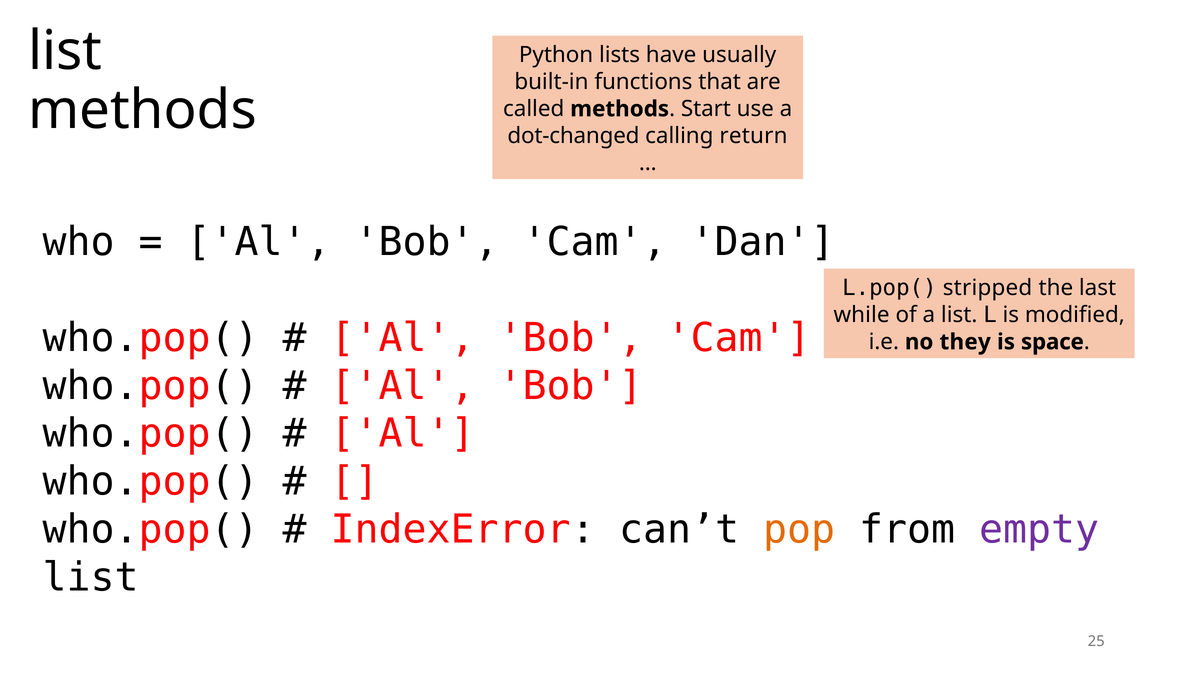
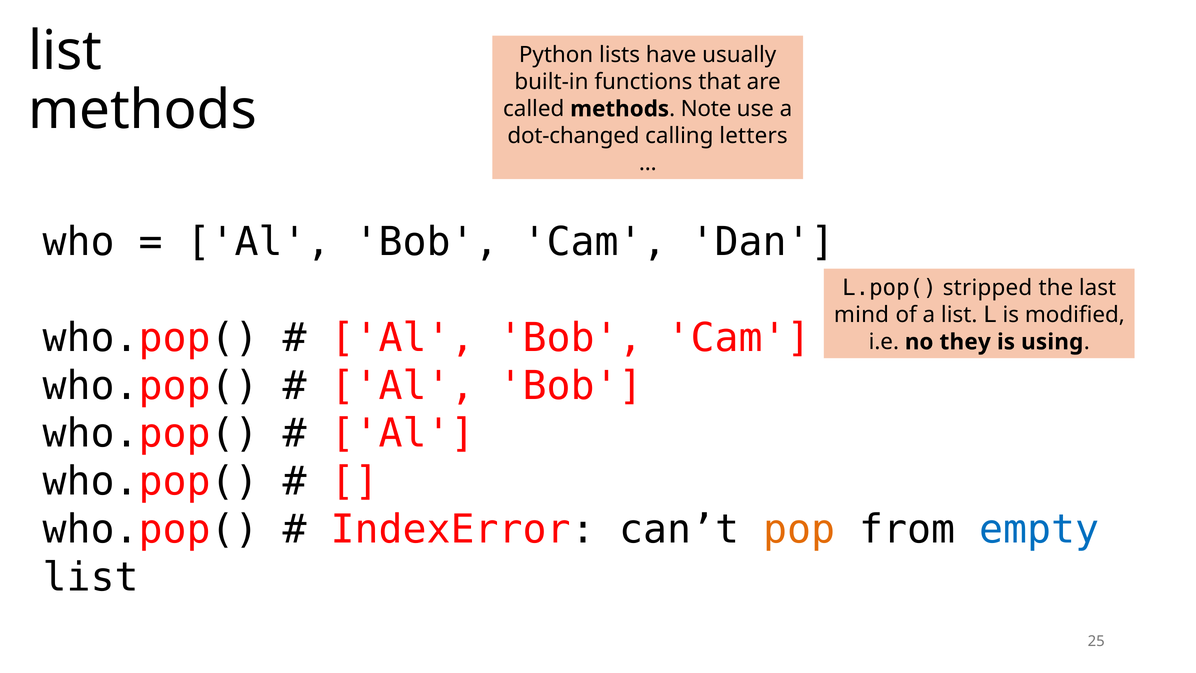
Start: Start -> Note (706, 109)
return: return -> letters (753, 136)
while: while -> mind (861, 315)
space: space -> using (1052, 342)
empty colour: purple -> blue (1039, 529)
